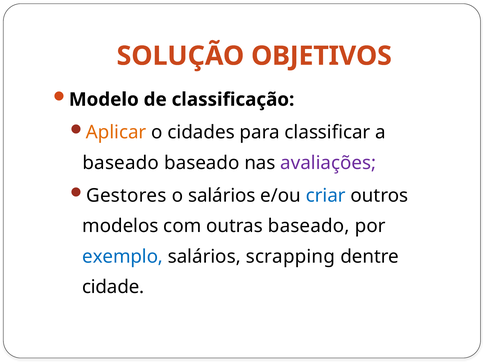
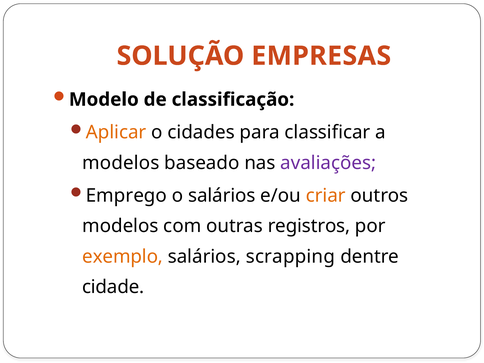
OBJETIVOS: OBJETIVOS -> EMPRESAS (321, 56)
baseado: baseado -> modelos (121, 163)
Gestores: Gestores -> Emprego (126, 196)
criar colour: blue -> orange (326, 196)
outras baseado: baseado -> registros (309, 226)
exemplo colour: blue -> orange (123, 257)
